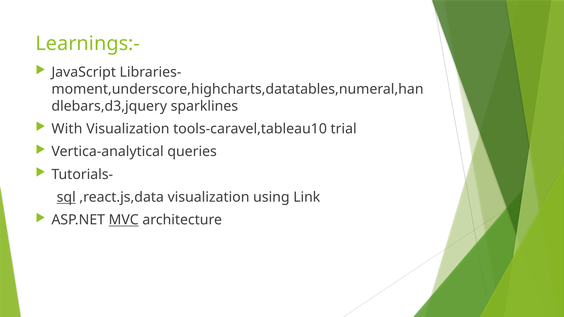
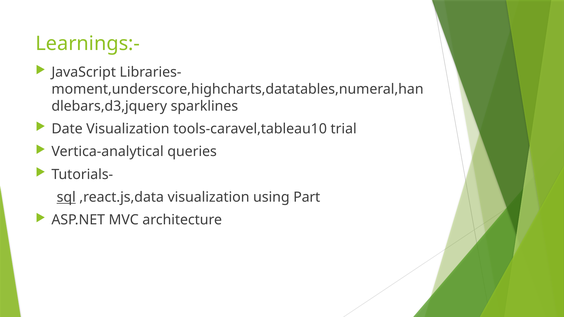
With: With -> Date (67, 129)
Link: Link -> Part (307, 197)
MVC underline: present -> none (124, 220)
